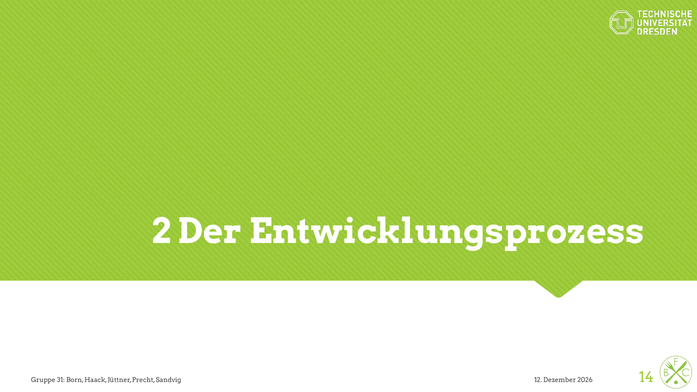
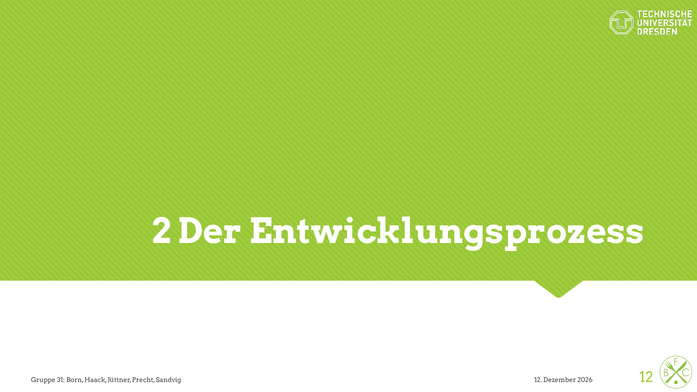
Sandvig 14: 14 -> 12 (646, 378)
